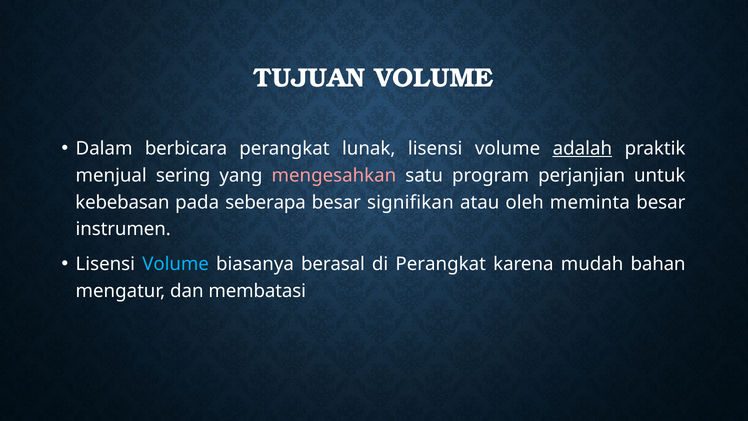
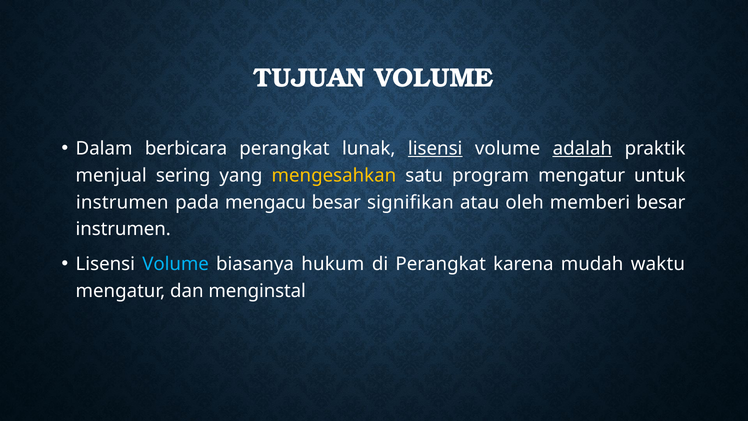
lisensi underline: none -> present (435, 148)
mengesahkan colour: pink -> yellow (334, 175)
program perjanjian: perjanjian -> mengatur (582, 175)
kebebasan: kebebasan -> instrumen (122, 202)
seberapa: seberapa -> mengacu (266, 202)
meminta: meminta -> memberi (590, 202)
berasal: berasal -> hukum (333, 264)
bahan: bahan -> waktu (658, 264)
membatasi: membatasi -> menginstal (257, 291)
